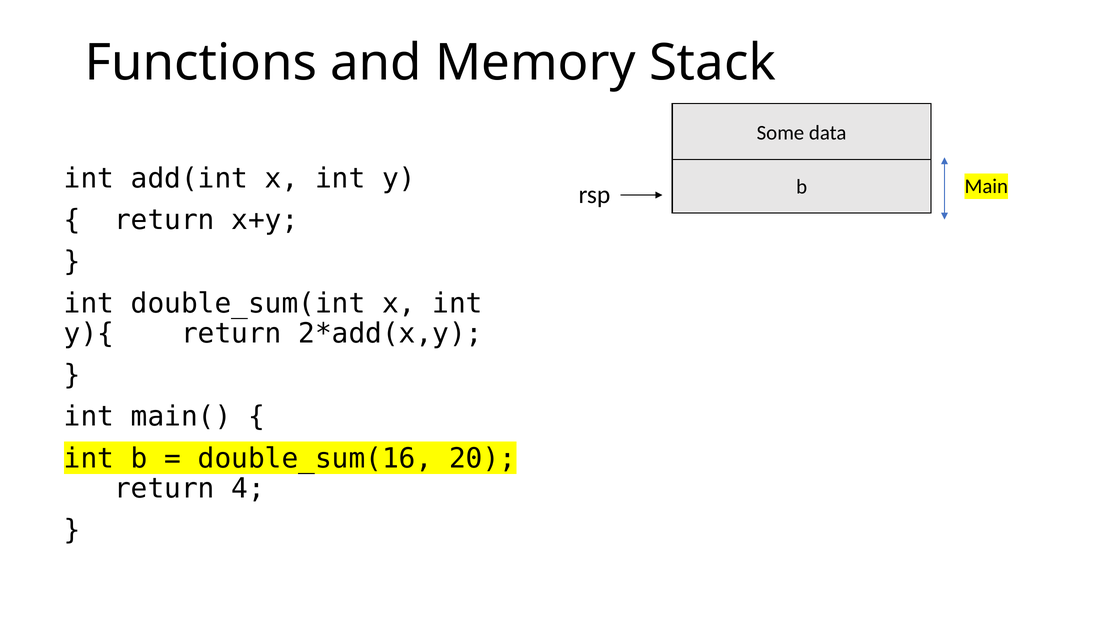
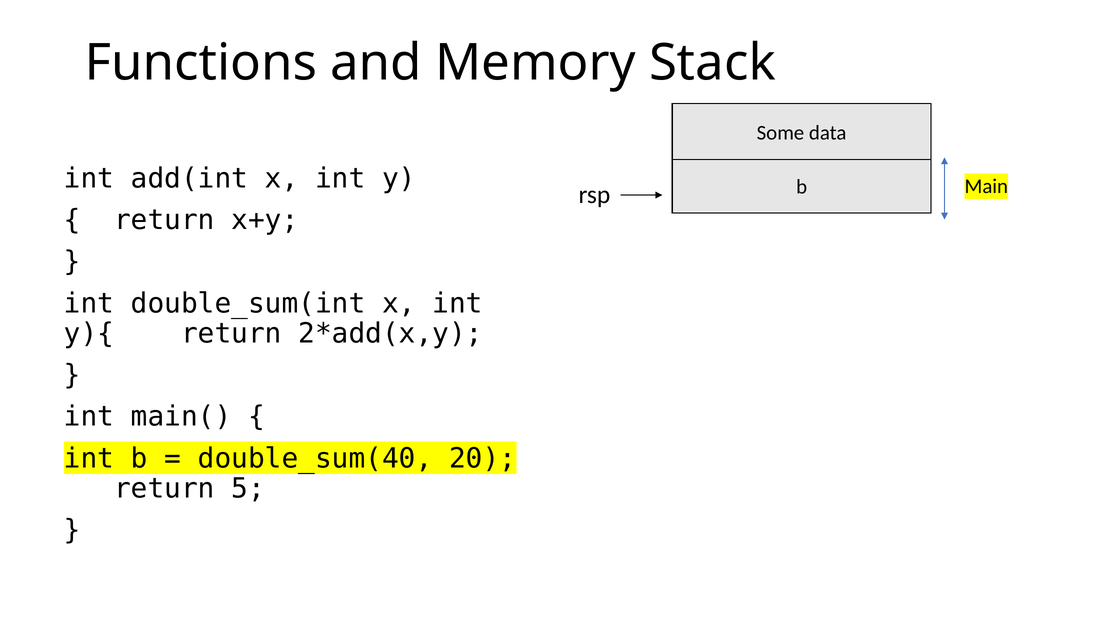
double_sum(16: double_sum(16 -> double_sum(40 (315, 458)
4: 4 -> 5 (248, 488)
